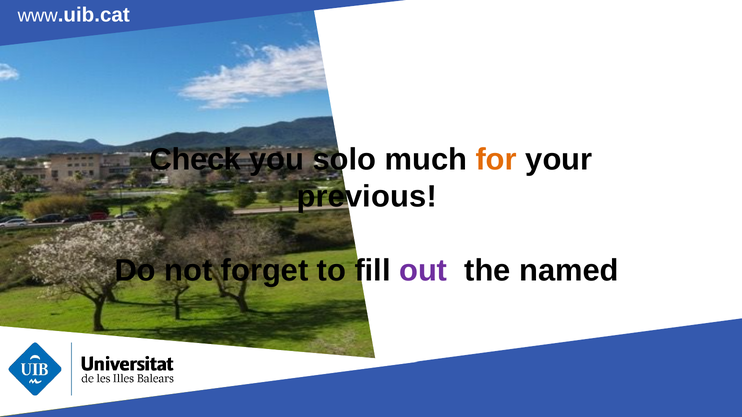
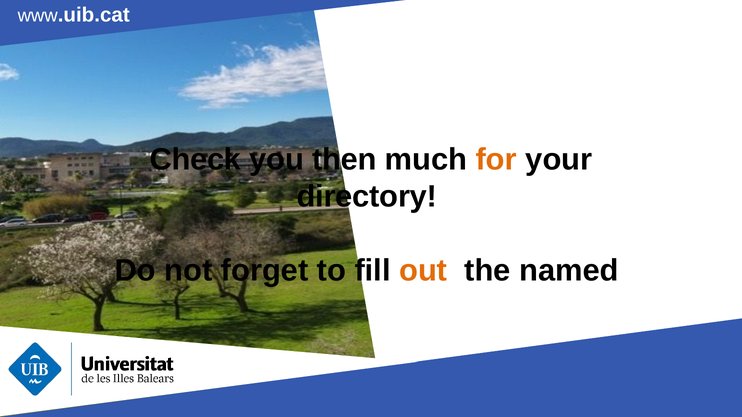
solo: solo -> then (345, 160)
previous: previous -> directory (367, 197)
out colour: purple -> orange (423, 271)
